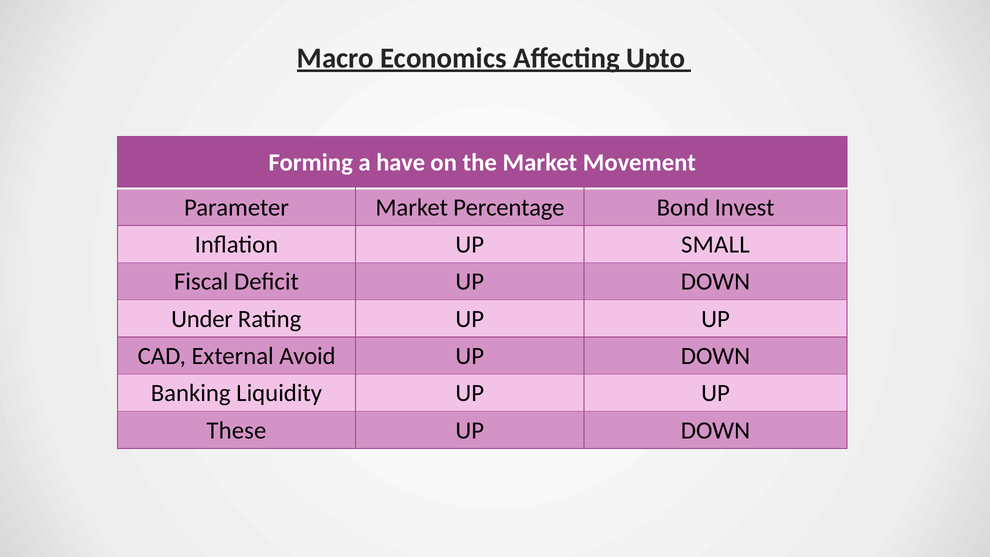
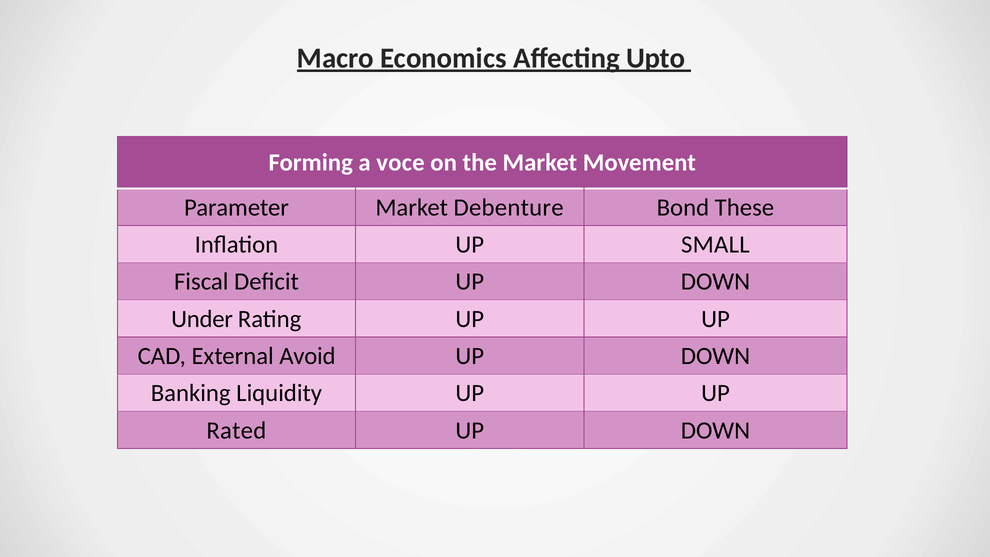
have: have -> voce (400, 162)
Percentage: Percentage -> Debenture (509, 207)
Invest: Invest -> These (744, 207)
These: These -> Rated (236, 430)
